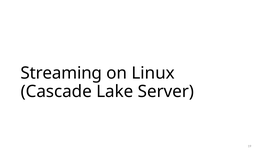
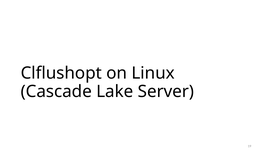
Streaming: Streaming -> Clflushopt (61, 73)
